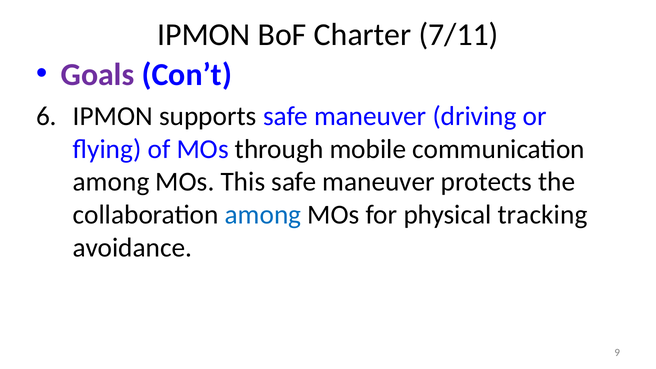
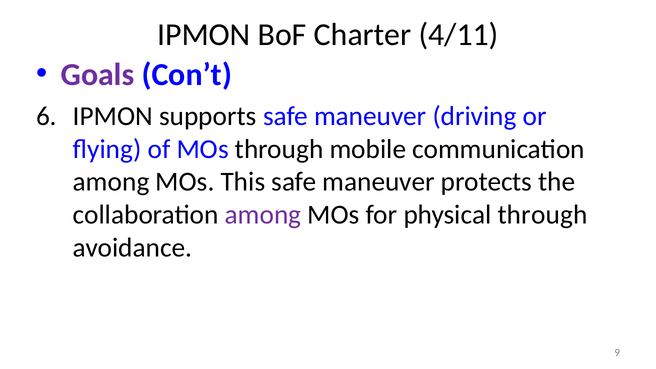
7/11: 7/11 -> 4/11 (459, 35)
among colour: blue -> purple (263, 215)
physical tracking: tracking -> through (543, 215)
